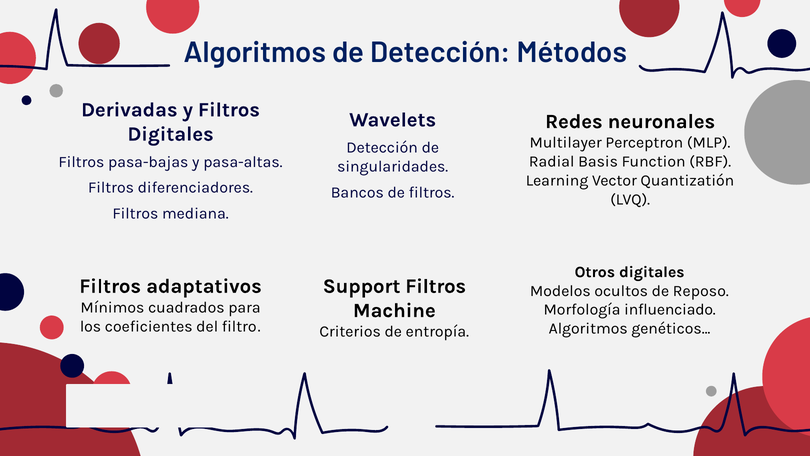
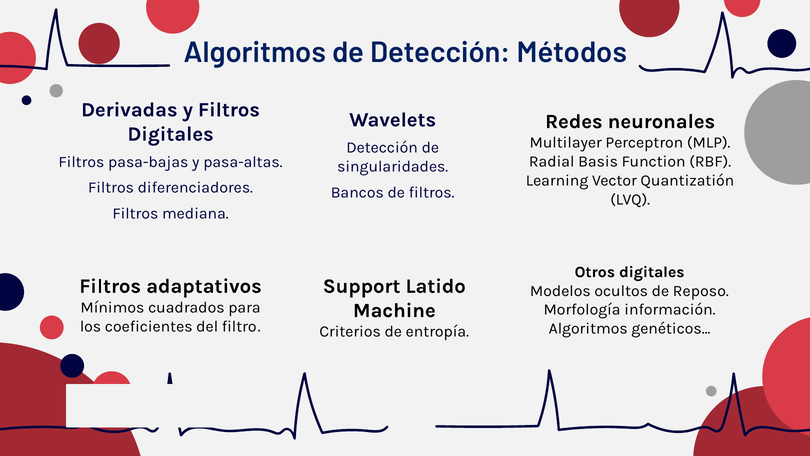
Support Filtros: Filtros -> Latido (436, 286)
influenciado: influenciado -> información (670, 310)
